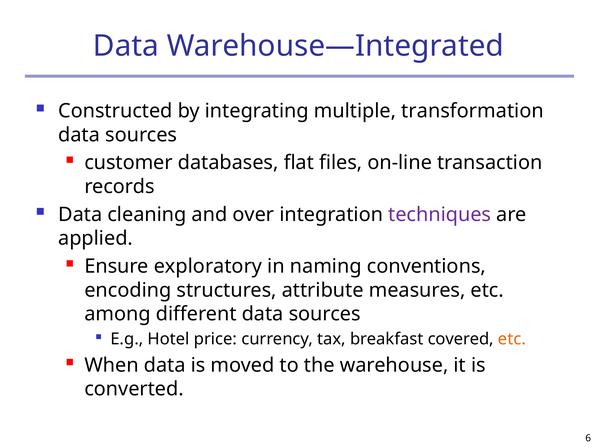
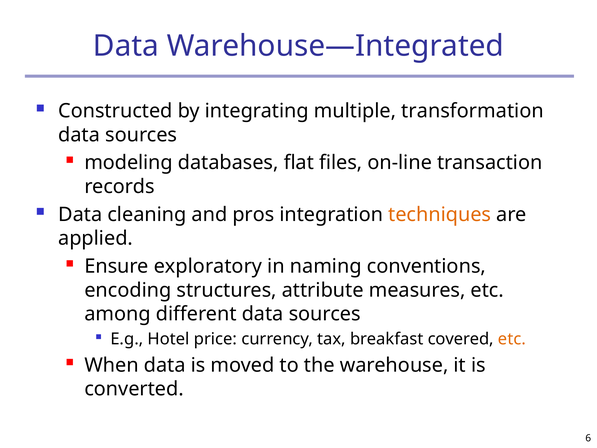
customer: customer -> modeling (129, 163)
over: over -> pros (253, 214)
techniques colour: purple -> orange (440, 214)
